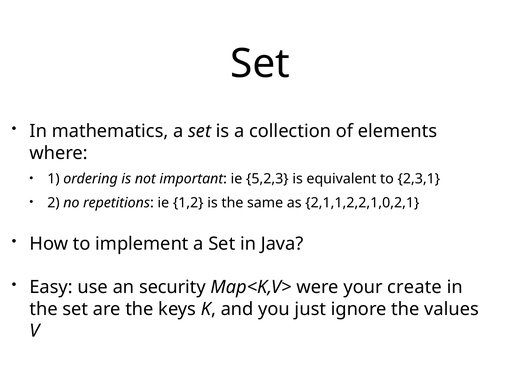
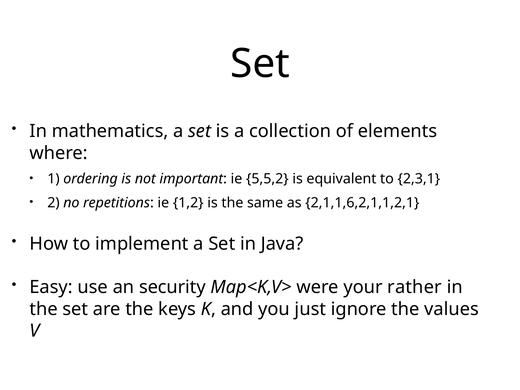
5,2,3: 5,2,3 -> 5,5,2 (267, 179)
2,1,1,2,2,1,0,2,1: 2,1,1,2,2,1,0,2,1 -> 2,1,1,6,2,1,1,2,1 (362, 203)
create: create -> rather (415, 287)
